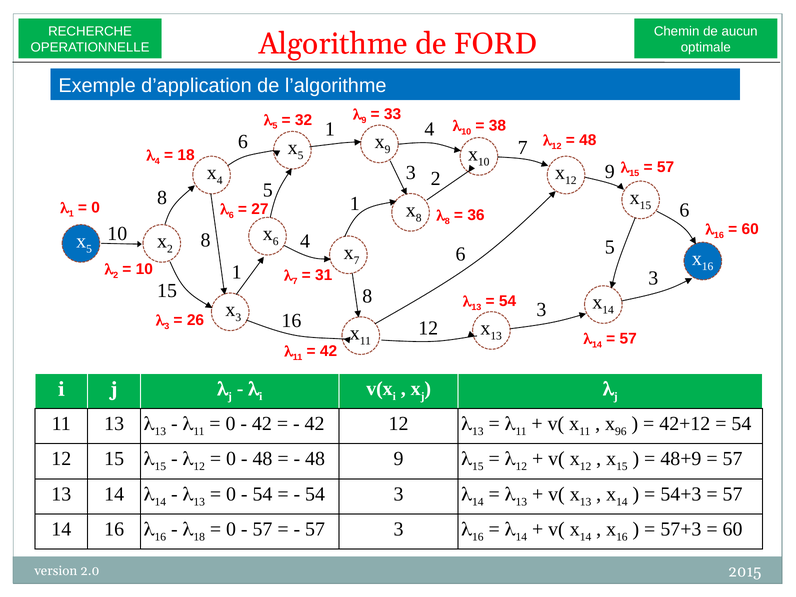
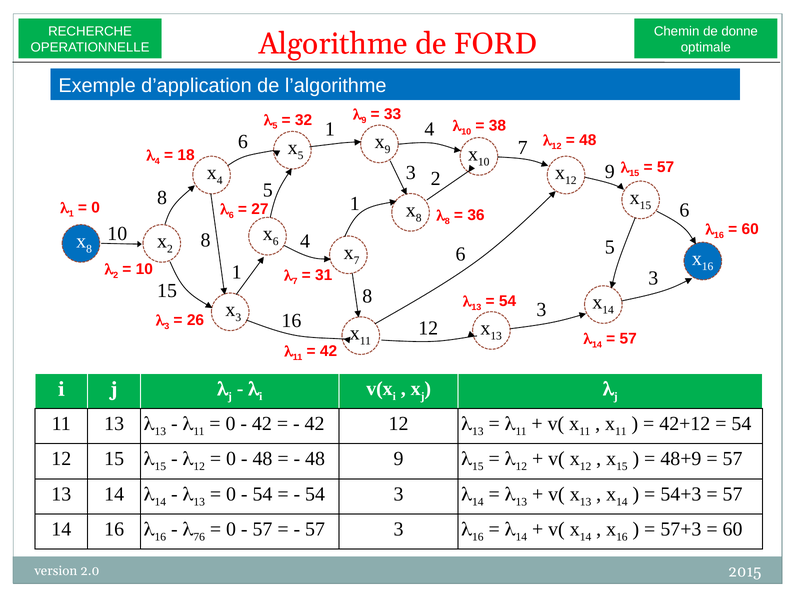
aucun: aucun -> donne (740, 31)
5: 5 -> 8 (89, 249)
96: 96 -> 11 (621, 431)
18: 18 -> 76 (199, 537)
